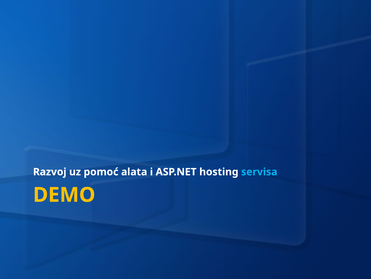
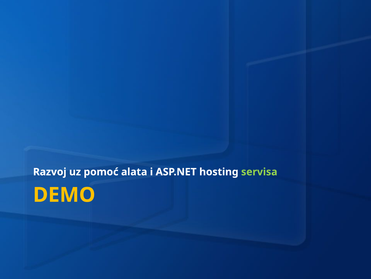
servisa colour: light blue -> light green (259, 171)
